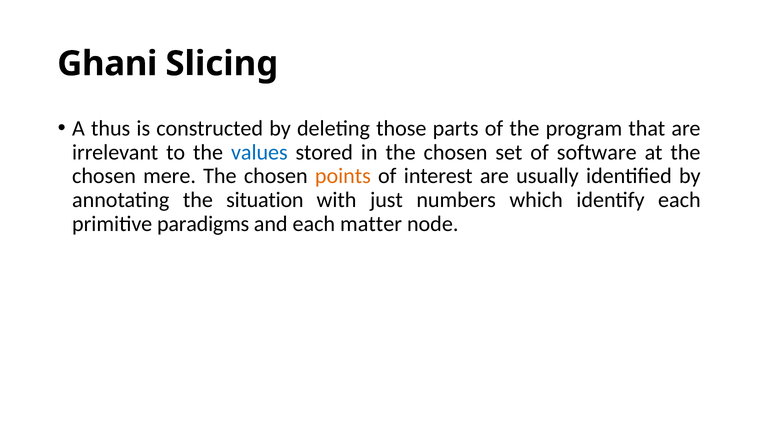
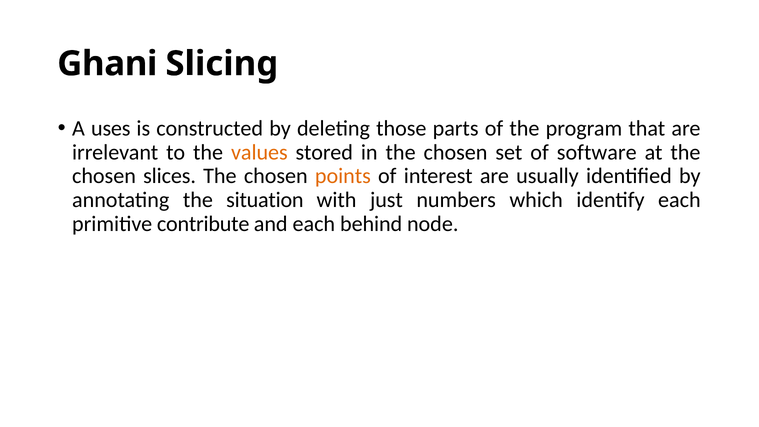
thus: thus -> uses (111, 128)
values colour: blue -> orange (259, 152)
mere: mere -> slices (170, 176)
paradigms: paradigms -> contribute (203, 224)
matter: matter -> behind (371, 224)
